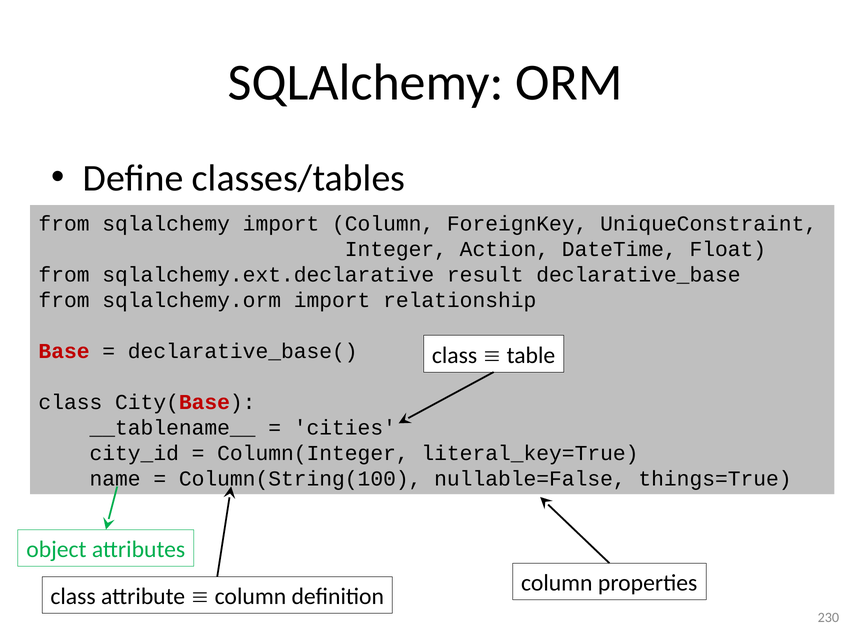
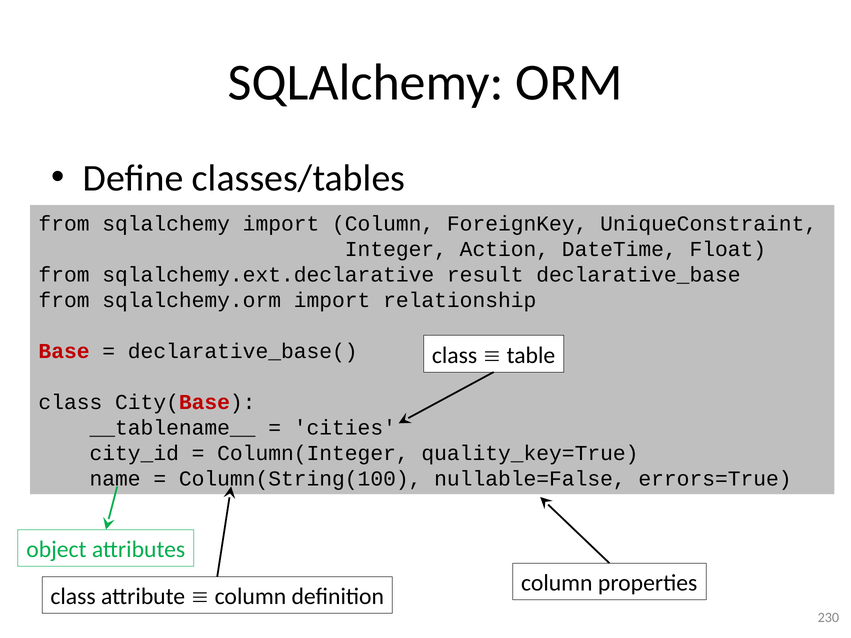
literal_key=True: literal_key=True -> quality_key=True (530, 453)
things=True: things=True -> errors=True (715, 479)
